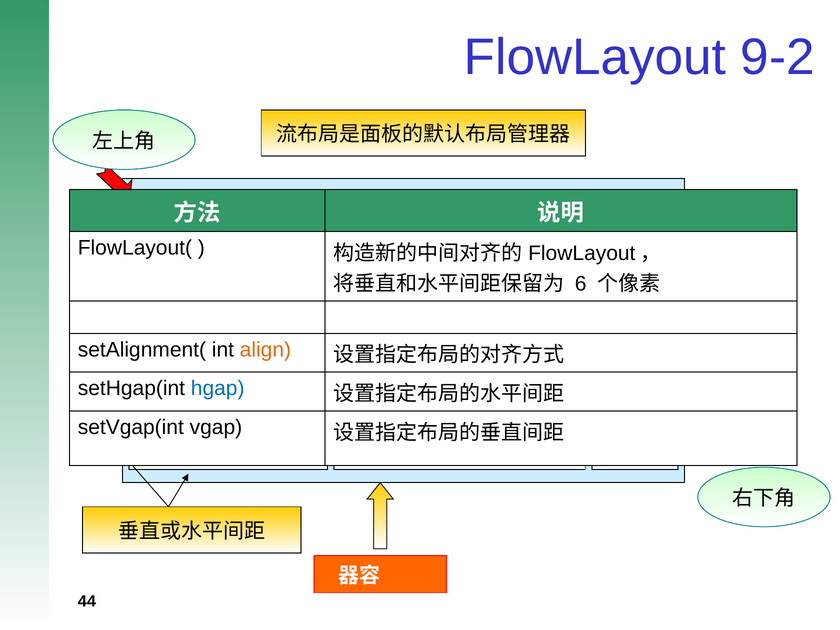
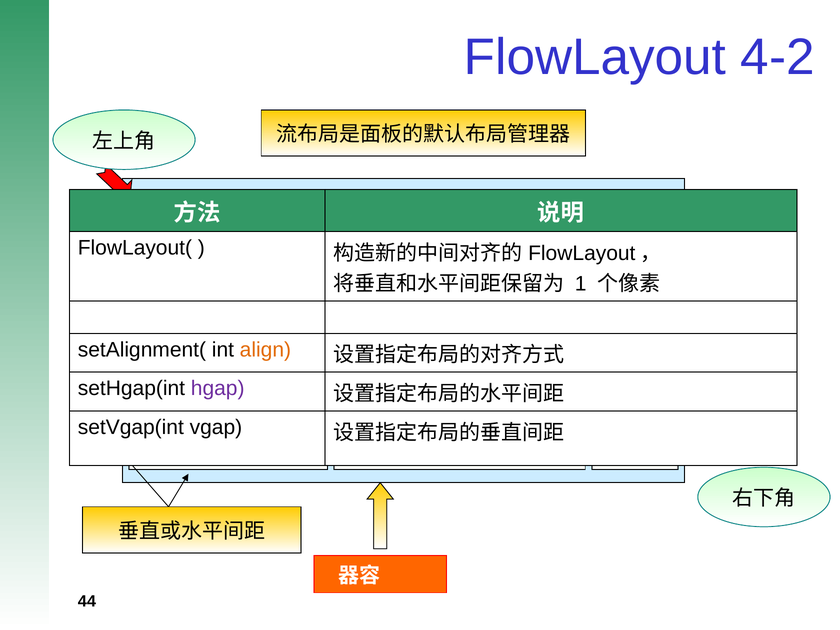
9-2: 9-2 -> 4-2 (778, 57)
6: 6 -> 1 (581, 284)
hgap colour: blue -> purple (218, 388)
